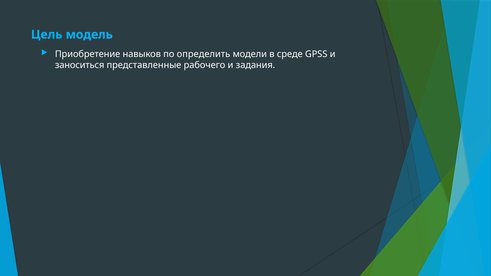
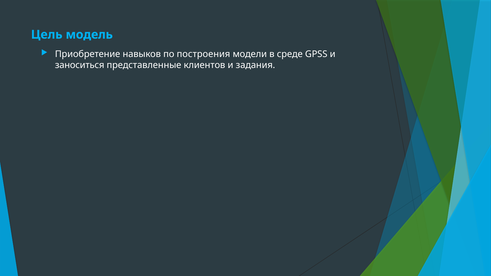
определить: определить -> построения (203, 54)
рабочего: рабочего -> клиентов (204, 65)
